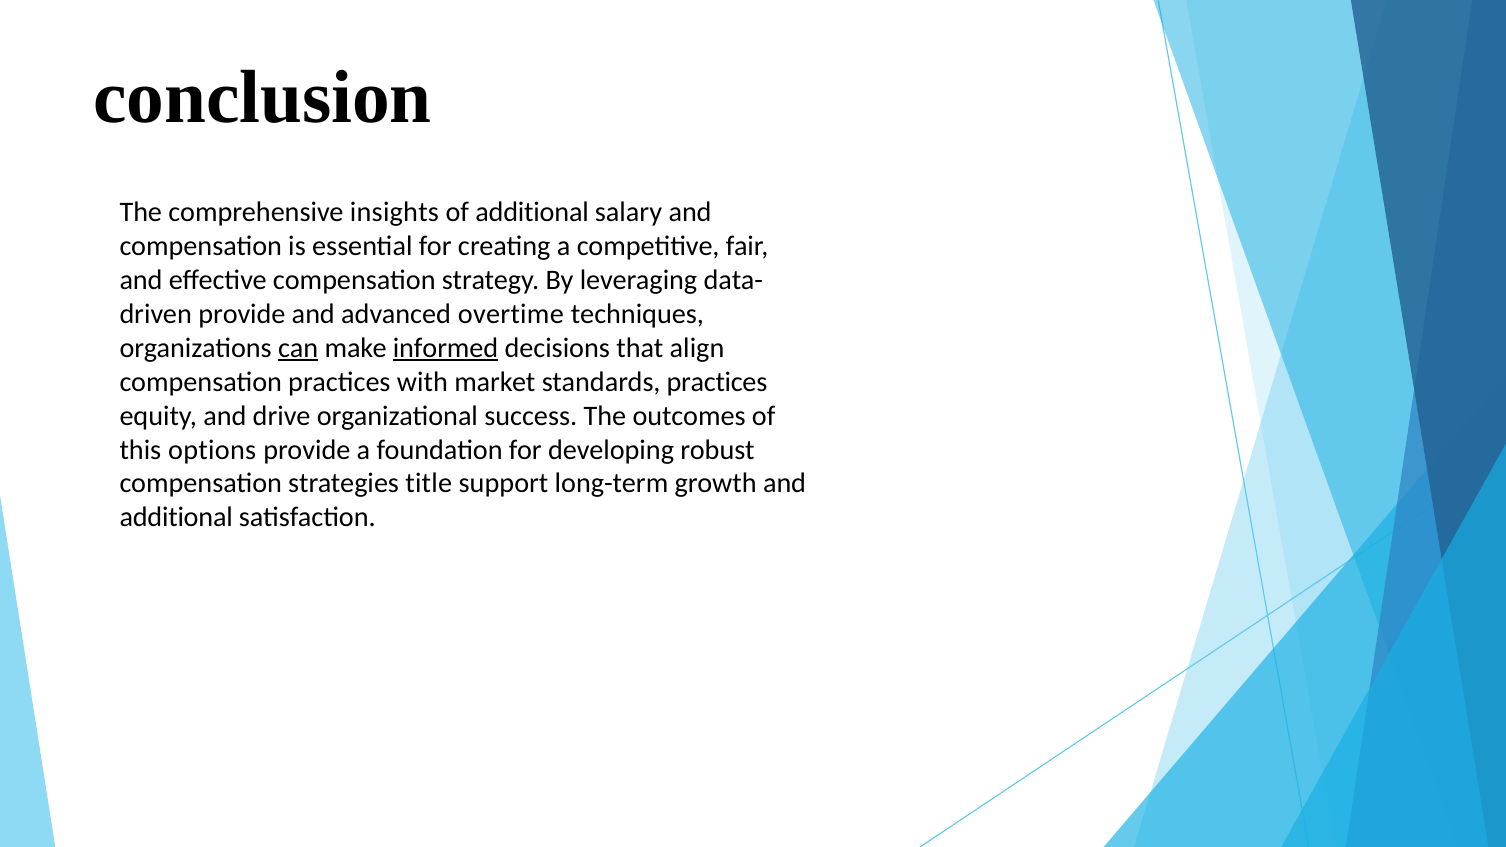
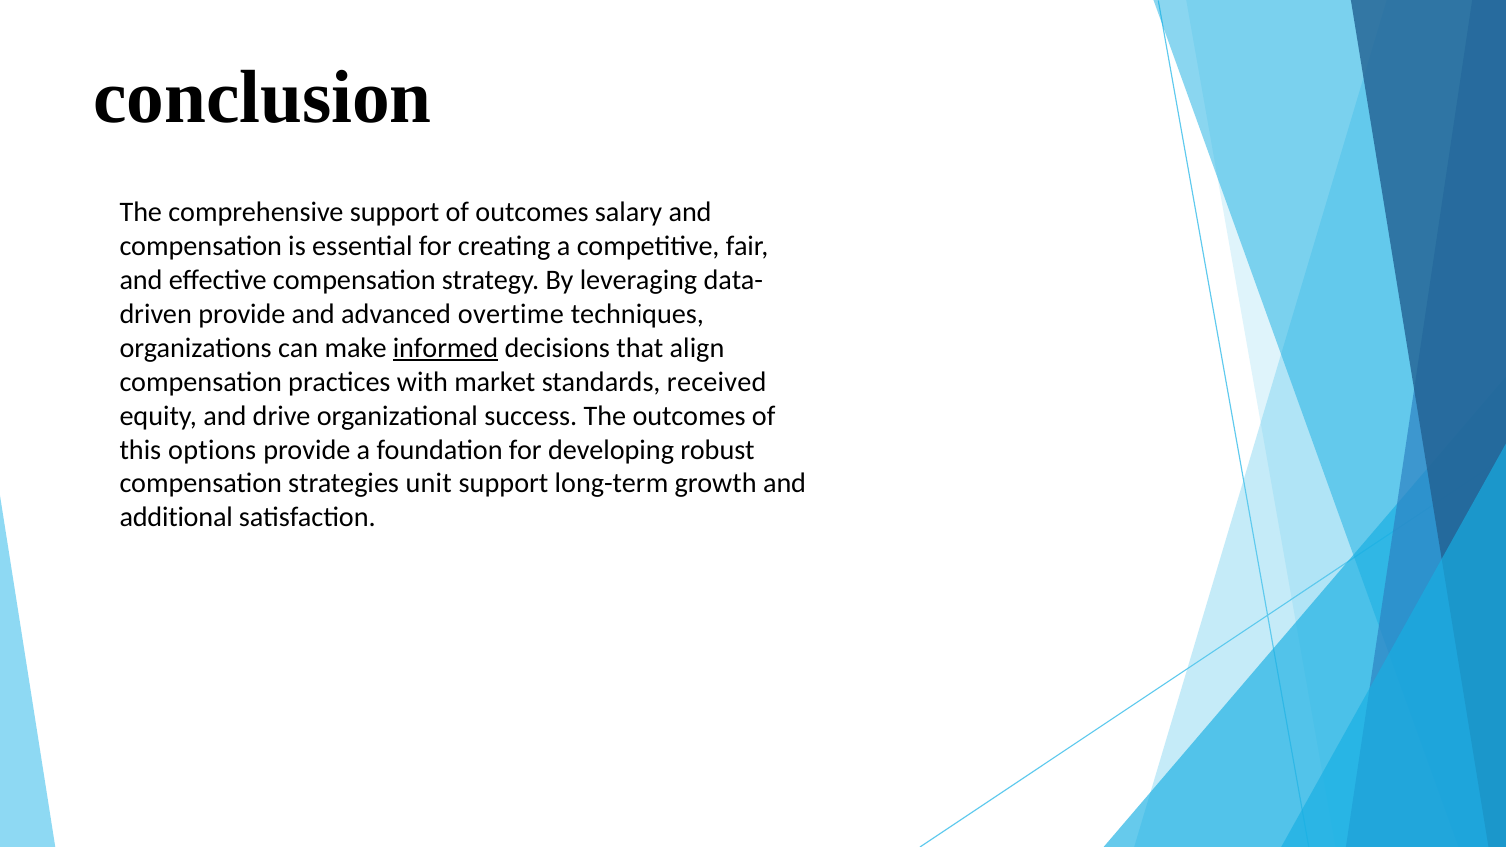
comprehensive insights: insights -> support (395, 213)
of additional: additional -> outcomes (532, 213)
can underline: present -> none (298, 348)
standards practices: practices -> received (717, 382)
title: title -> unit (429, 484)
